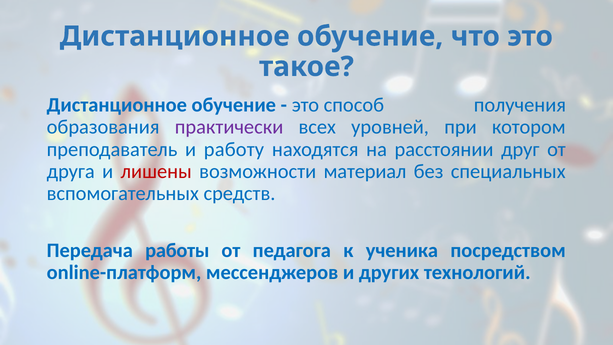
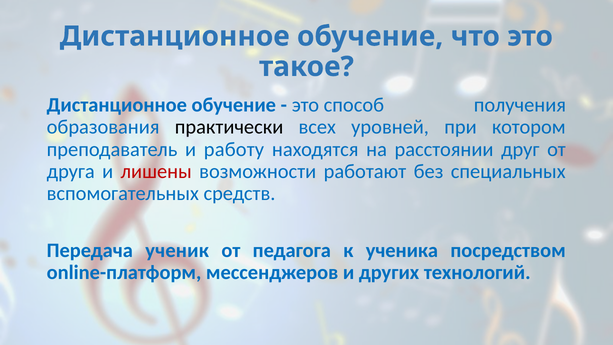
практически colour: purple -> black (229, 127)
материал: материал -> работают (365, 171)
работы: работы -> ученик (177, 250)
